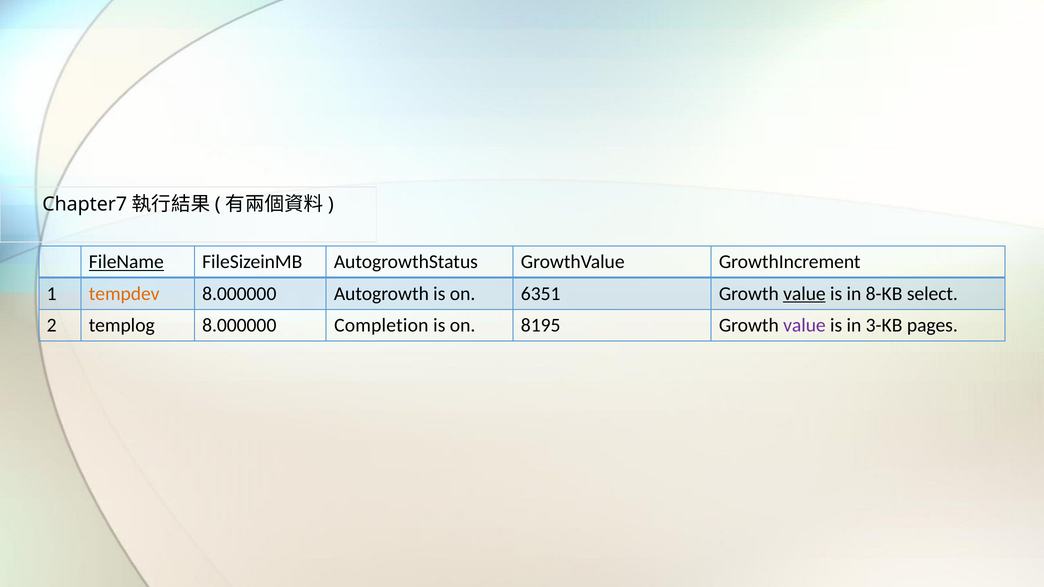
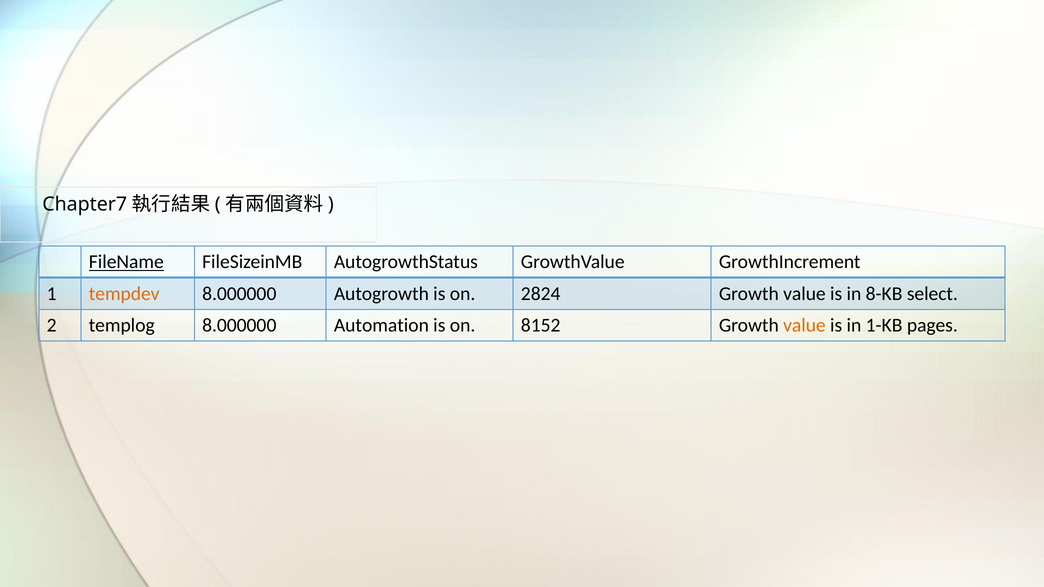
6351: 6351 -> 2824 (541, 294)
value underline: present -> none (804, 294)
Completion: Completion -> Automation (381, 326)
8195: 8195 -> 8152 (541, 326)
value colour: purple -> orange (804, 326)
3-KB: 3-KB -> 1-KB (884, 326)
